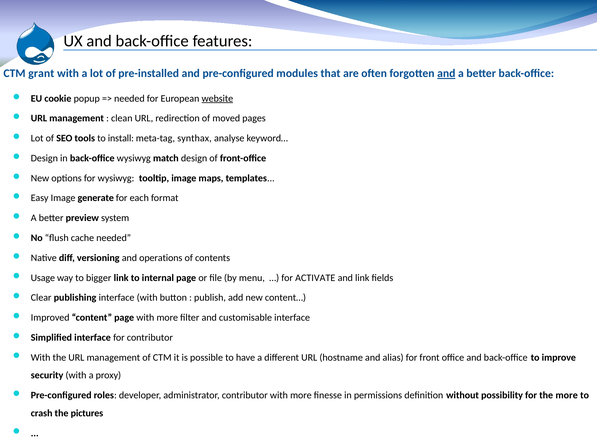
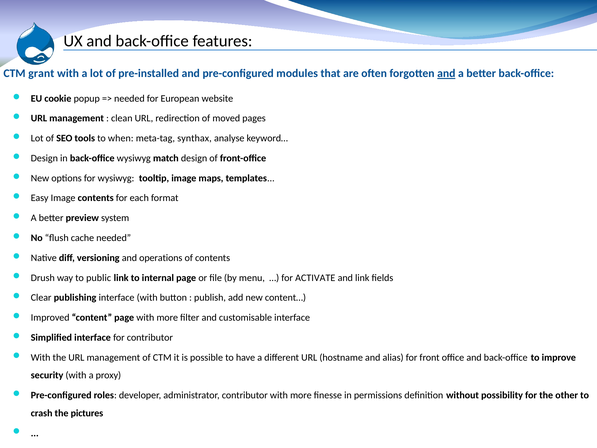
website underline: present -> none (217, 98)
install: install -> when (121, 138)
Image generate: generate -> contents (96, 198)
Usage: Usage -> Drush (43, 278)
bigger: bigger -> public (99, 278)
the more: more -> other (567, 395)
